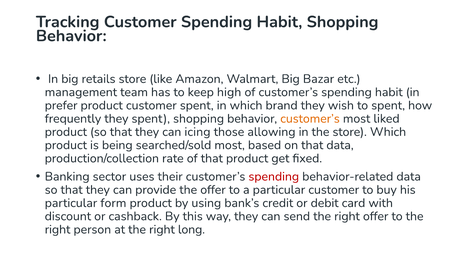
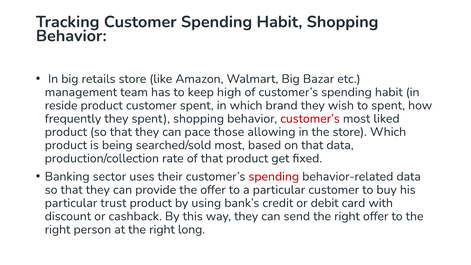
prefer: prefer -> reside (61, 105)
customer’s colour: orange -> red (310, 119)
icing: icing -> pace (197, 132)
form: form -> trust (113, 203)
